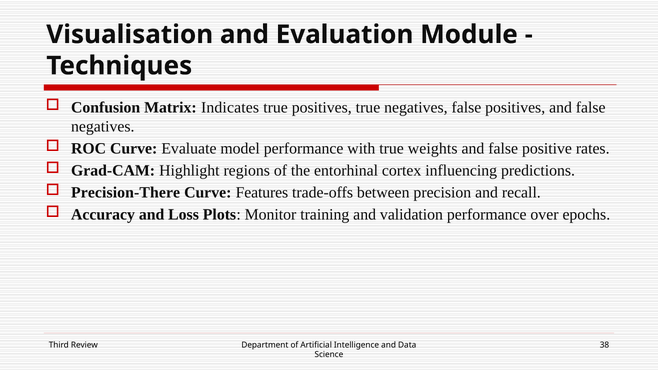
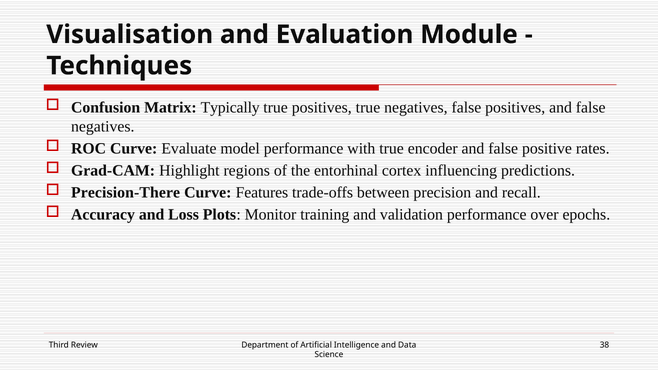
Indicates: Indicates -> Typically (230, 108)
weights: weights -> encoder (433, 149)
